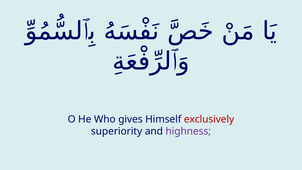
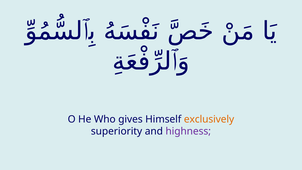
exclusively colour: red -> orange (209, 119)
